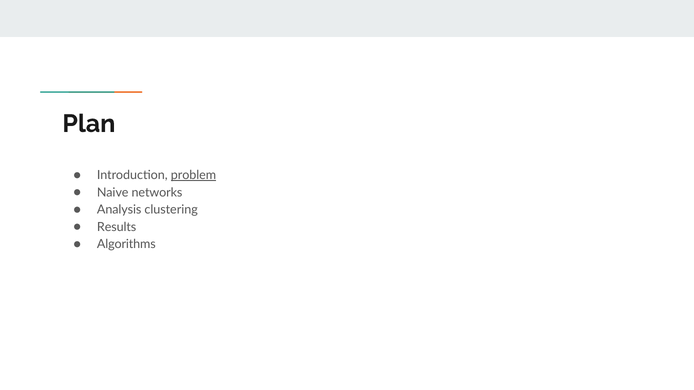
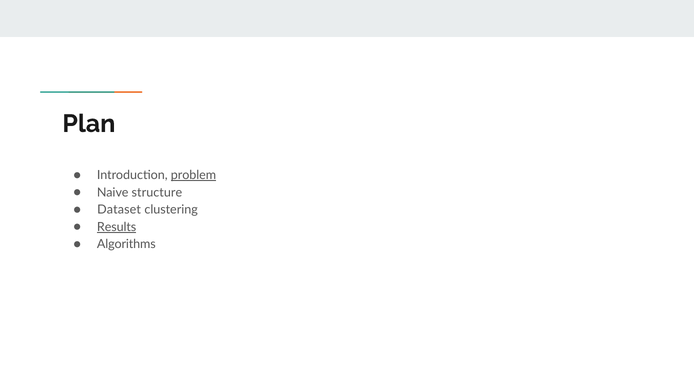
networks: networks -> structure (157, 193)
Analysis: Analysis -> Dataset (119, 210)
Results underline: none -> present (117, 227)
